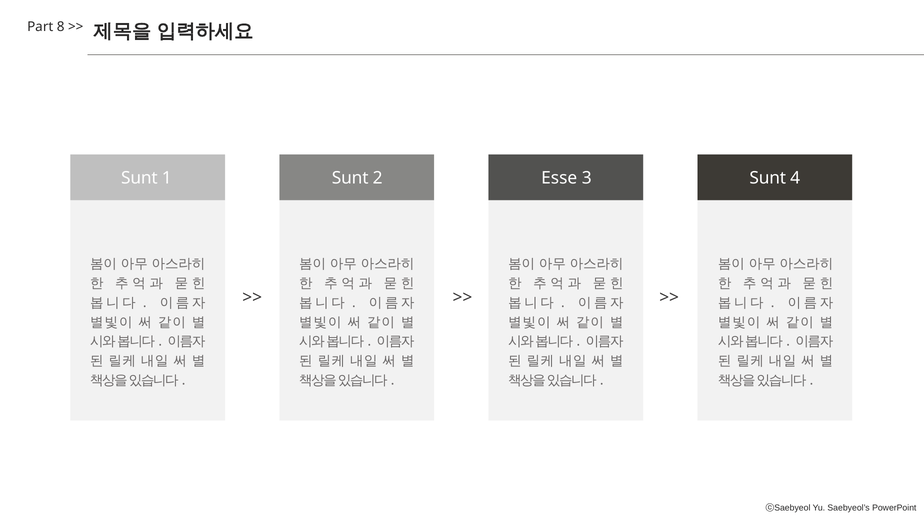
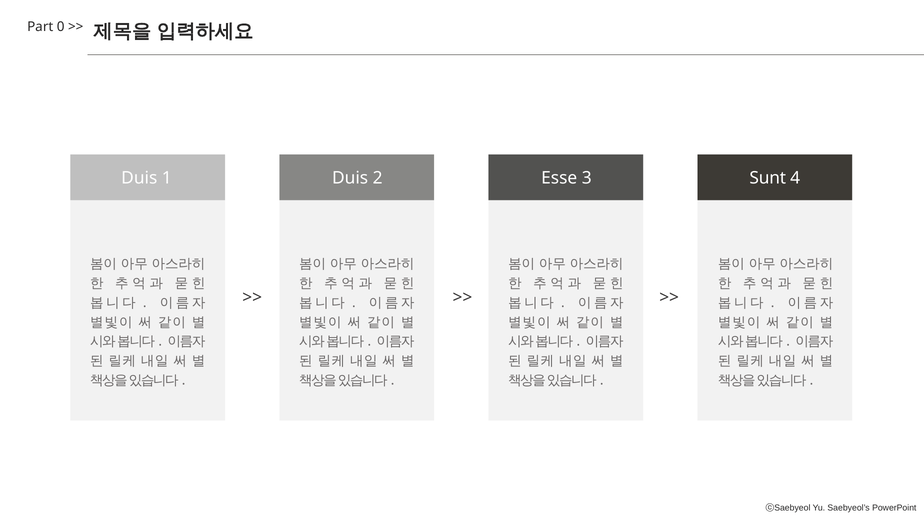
8: 8 -> 0 (61, 27)
Sunt: Sunt -> Duis (139, 178)
1 Sunt: Sunt -> Duis (350, 178)
